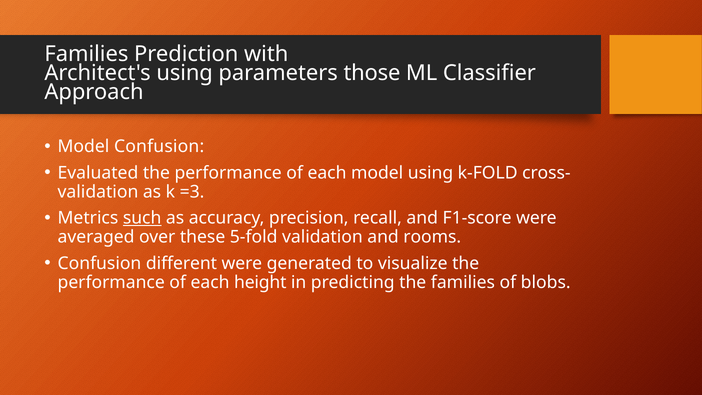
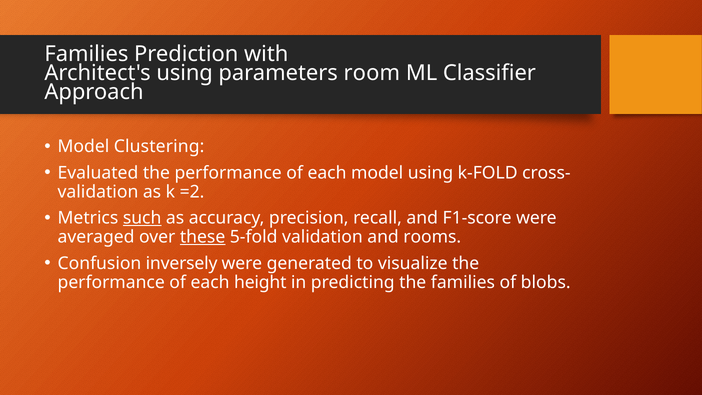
those: those -> room (372, 73)
Model Confusion: Confusion -> Clustering (159, 147)
=3: =3 -> =2 (192, 192)
these underline: none -> present (203, 237)
different: different -> inversely (182, 263)
